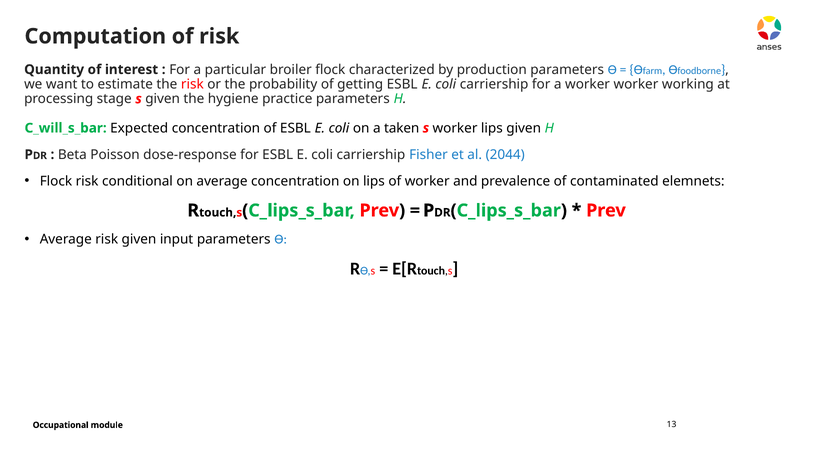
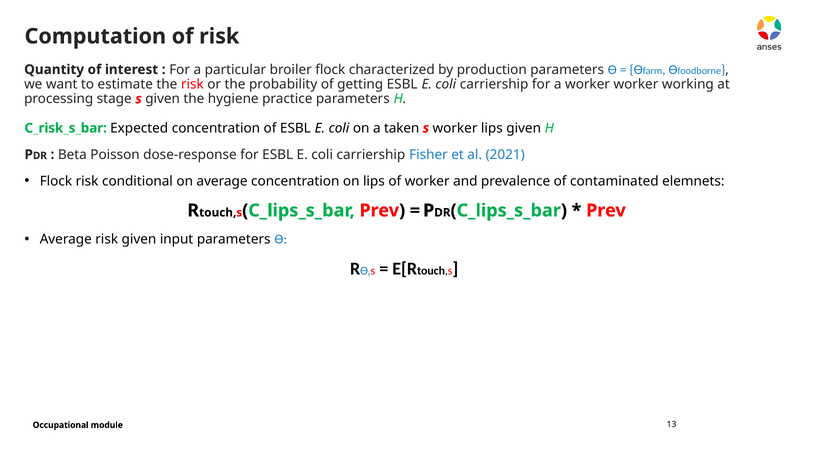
C_will_s_bar: C_will_s_bar -> C_risk_s_bar (66, 128)
2044: 2044 -> 2021 (505, 155)
